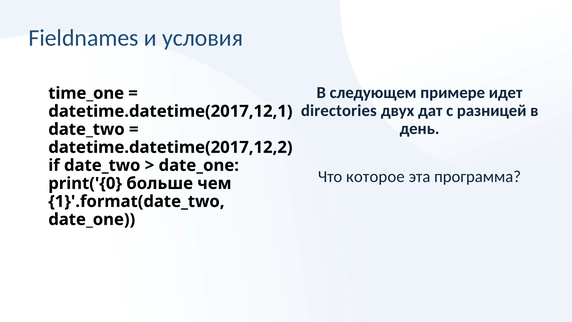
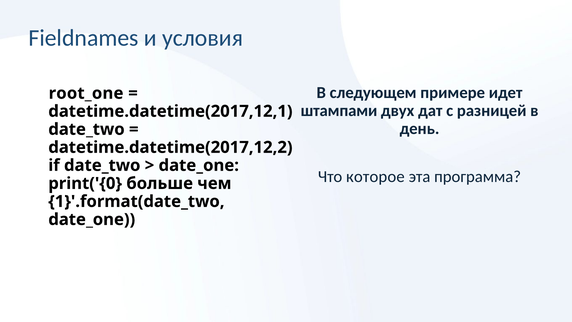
time_one: time_one -> root_one (86, 93)
directories: directories -> штампами (339, 111)
